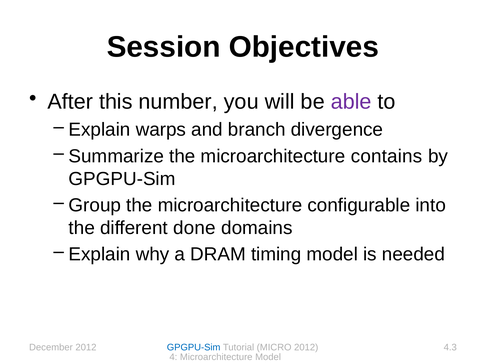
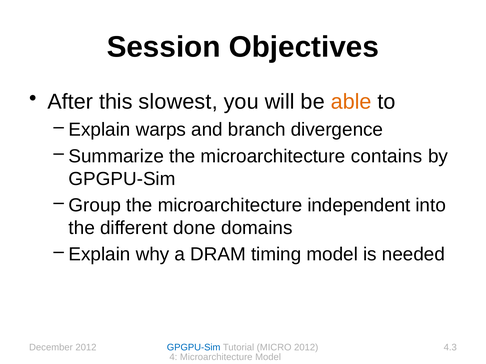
number: number -> slowest (178, 102)
able colour: purple -> orange (351, 102)
configurable: configurable -> independent (359, 206)
